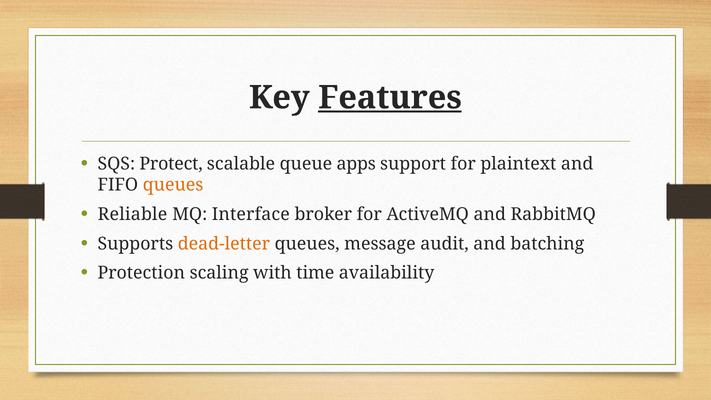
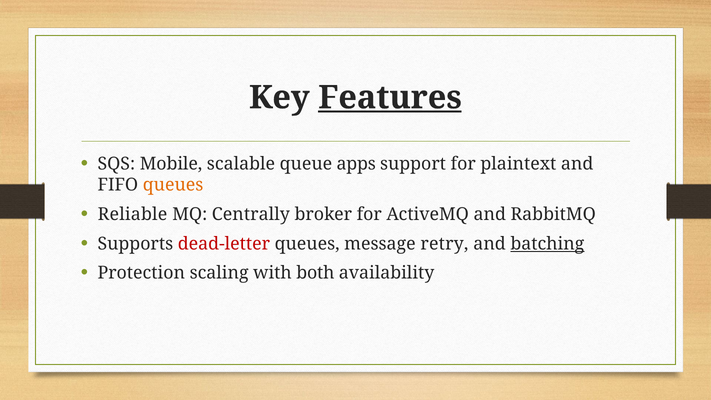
Protect: Protect -> Mobile (171, 164)
Interface: Interface -> Centrally (251, 214)
dead-letter colour: orange -> red (224, 244)
audit: audit -> retry (444, 244)
batching underline: none -> present (547, 244)
time: time -> both (315, 273)
